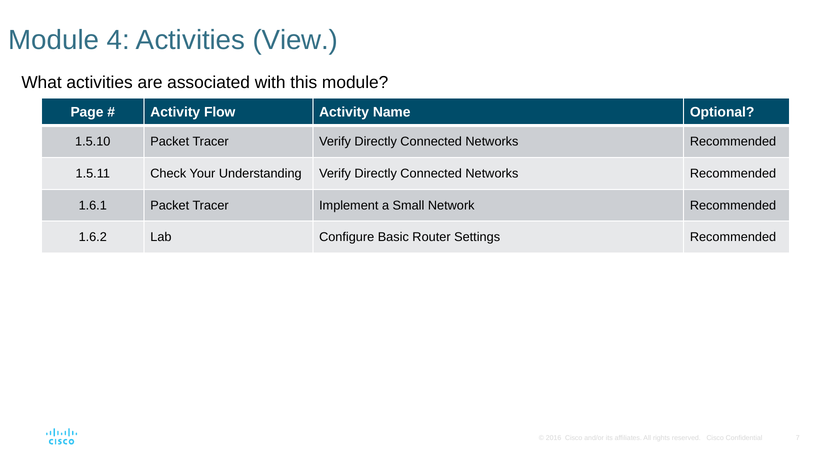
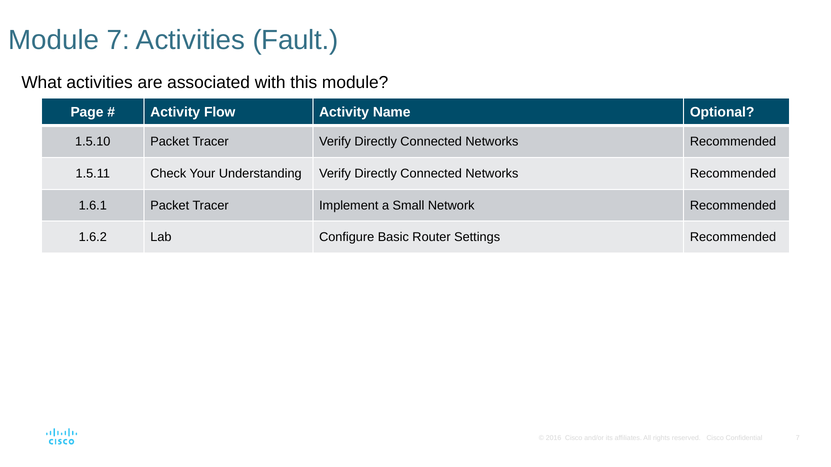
Module 4: 4 -> 7 (118, 40)
View: View -> Fault (295, 40)
